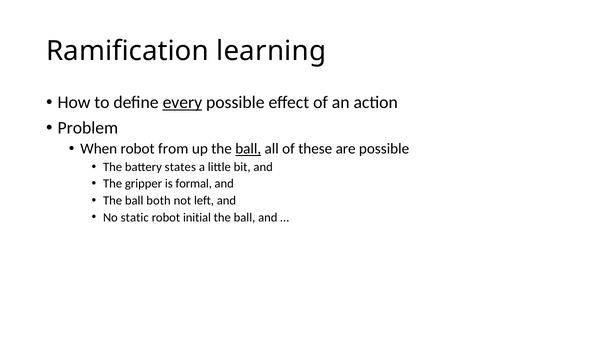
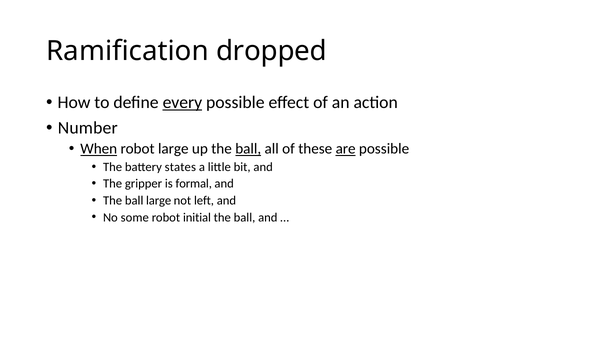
learning: learning -> dropped (272, 51)
Problem: Problem -> Number (88, 128)
When underline: none -> present (99, 149)
robot from: from -> large (173, 149)
are underline: none -> present (346, 149)
ball both: both -> large (159, 200)
static: static -> some (135, 217)
